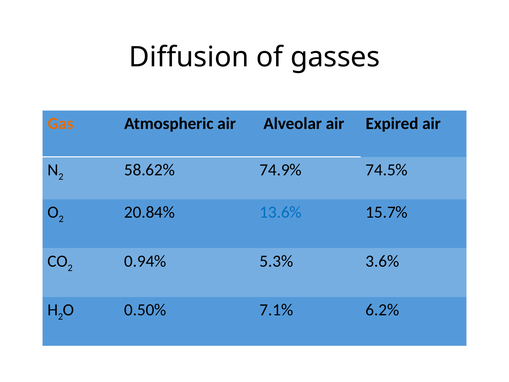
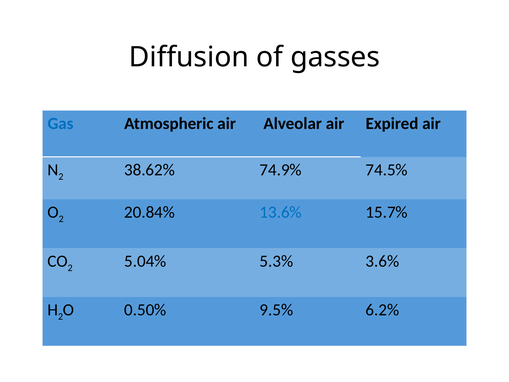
Gas colour: orange -> blue (60, 123)
58.62%: 58.62% -> 38.62% (150, 170)
0.94%: 0.94% -> 5.04% (145, 261)
7.1%: 7.1% -> 9.5% (276, 310)
